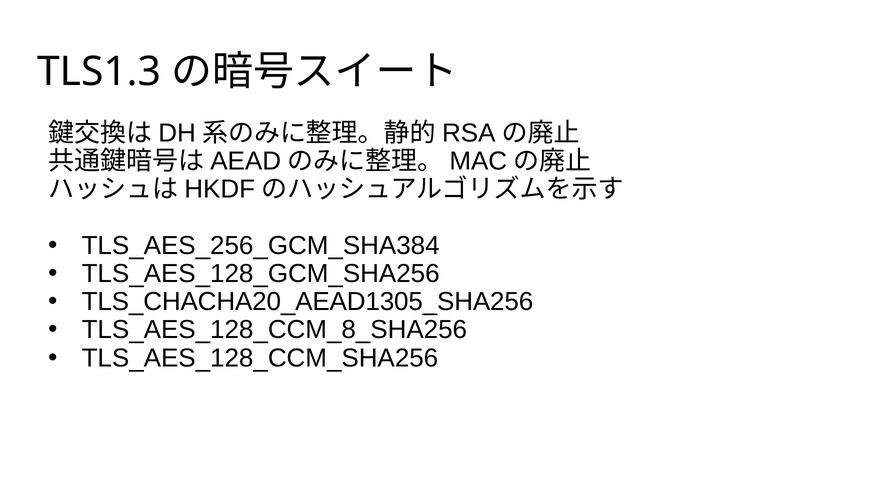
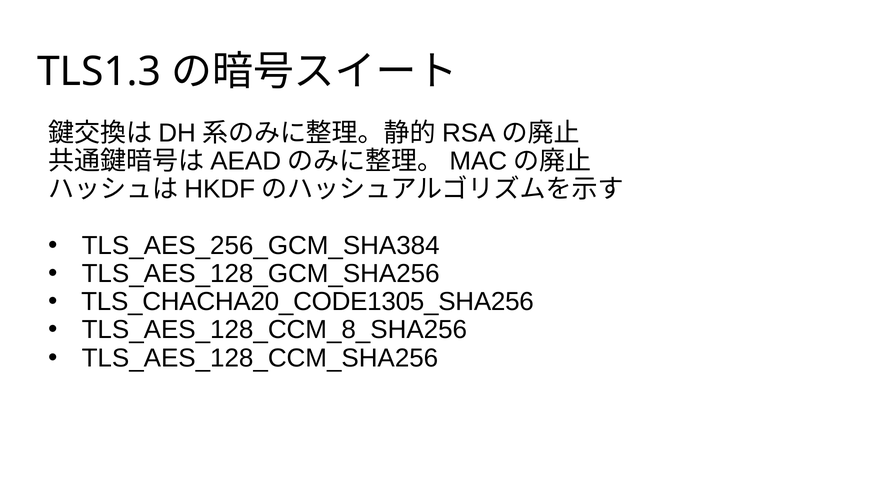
TLS_CHACHA20_AEAD1305_SHA256: TLS_CHACHA20_AEAD1305_SHA256 -> TLS_CHACHA20_CODE1305_SHA256 (308, 302)
